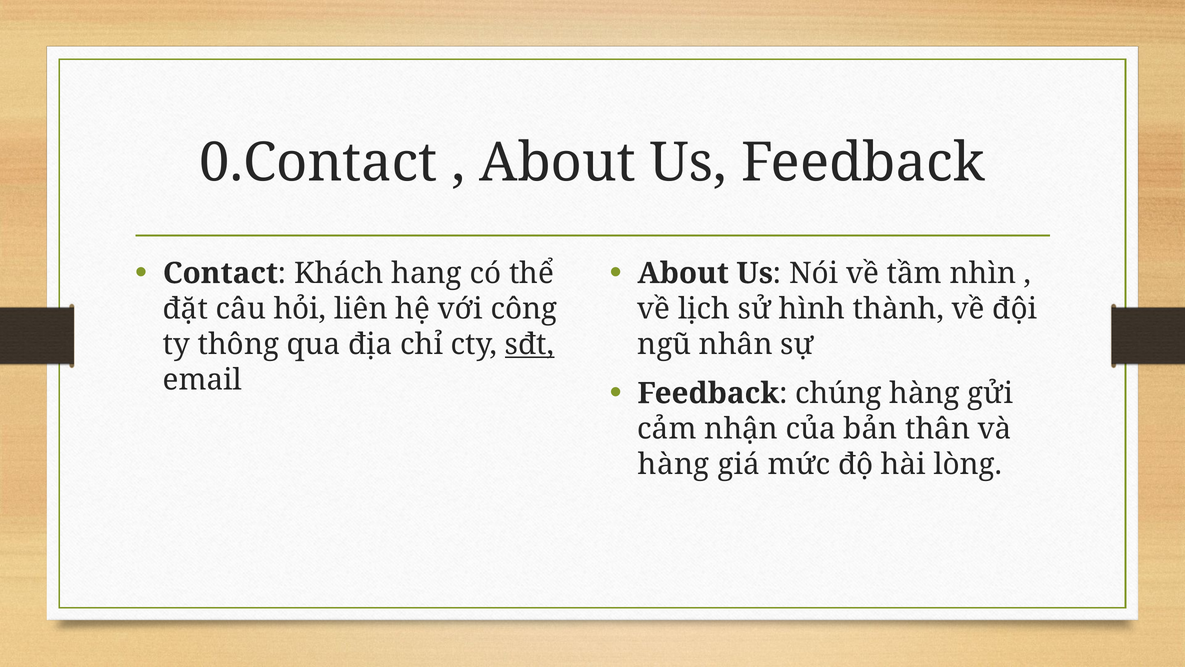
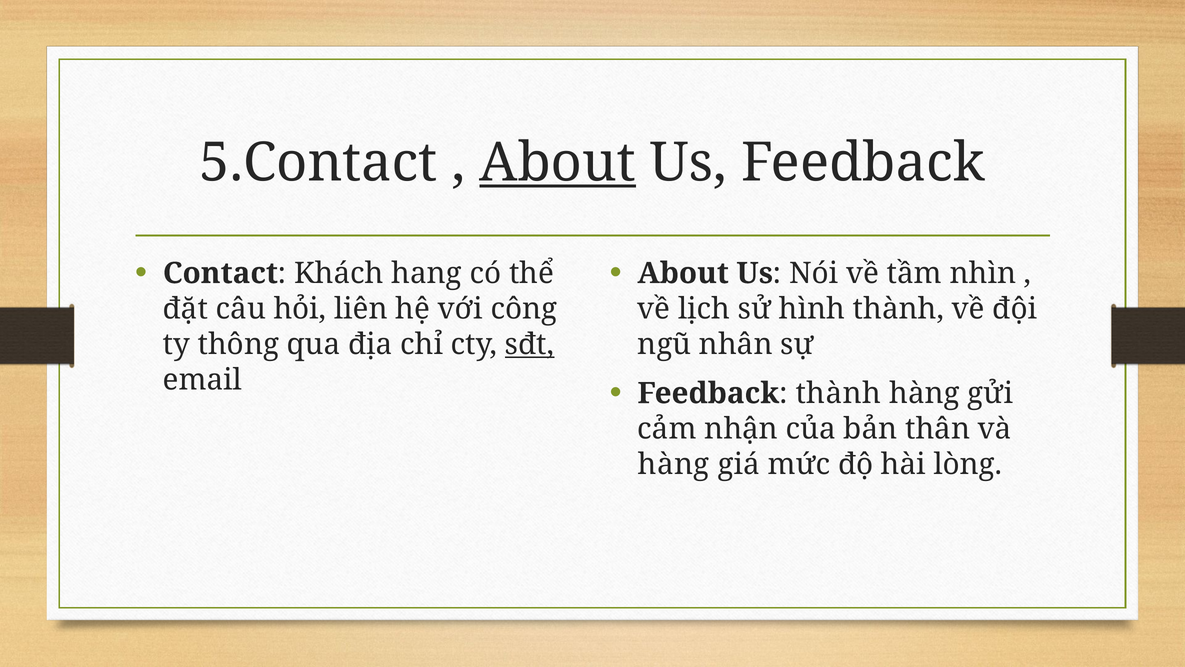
0.Contact: 0.Contact -> 5.Contact (319, 163)
About underline: none -> present (558, 163)
Feedback chúng: chúng -> thành (838, 393)
